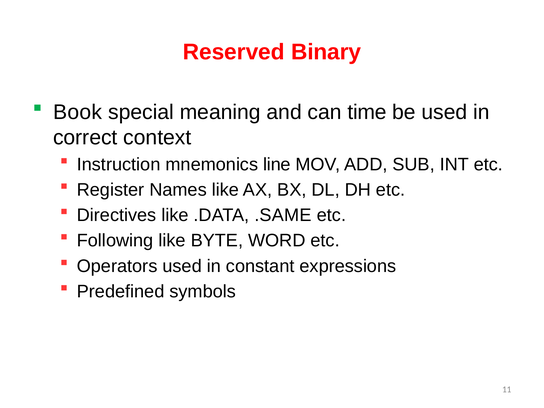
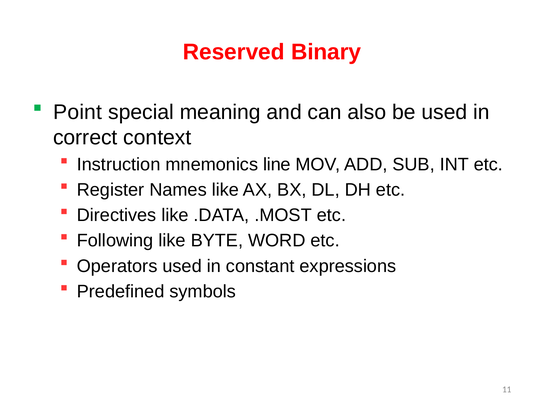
Book: Book -> Point (78, 112)
time: time -> also (367, 112)
.SAME: .SAME -> .MOST (283, 215)
